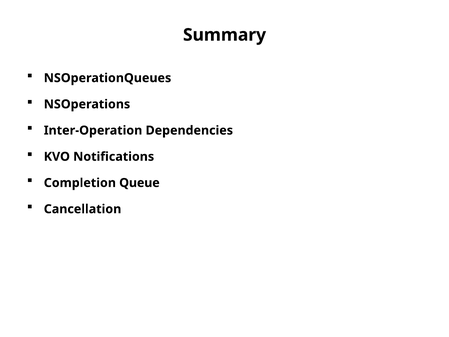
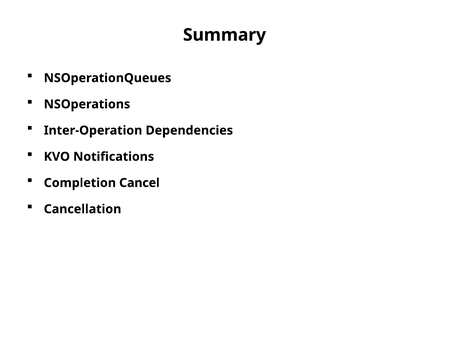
Queue: Queue -> Cancel (139, 183)
